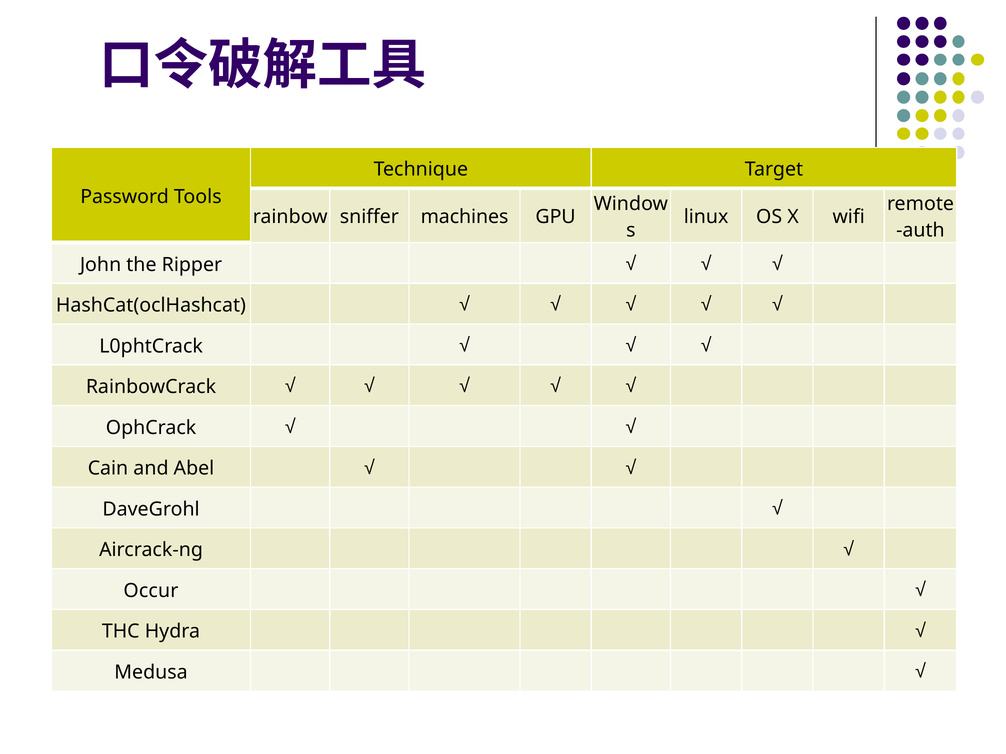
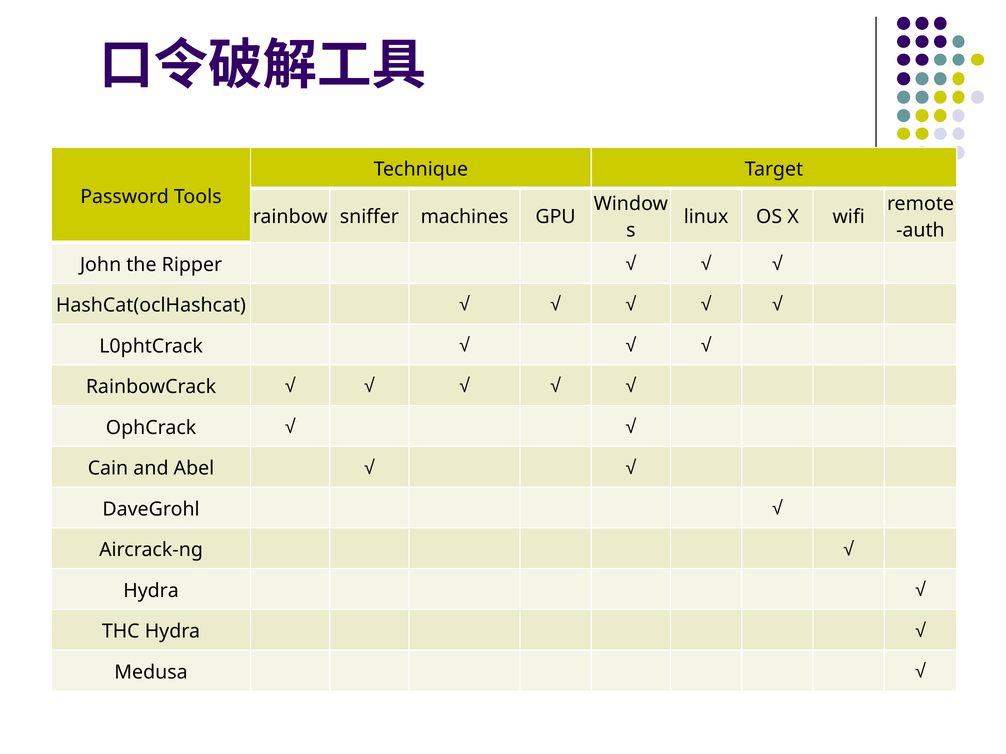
Occur: Occur -> Hydra (151, 591)
